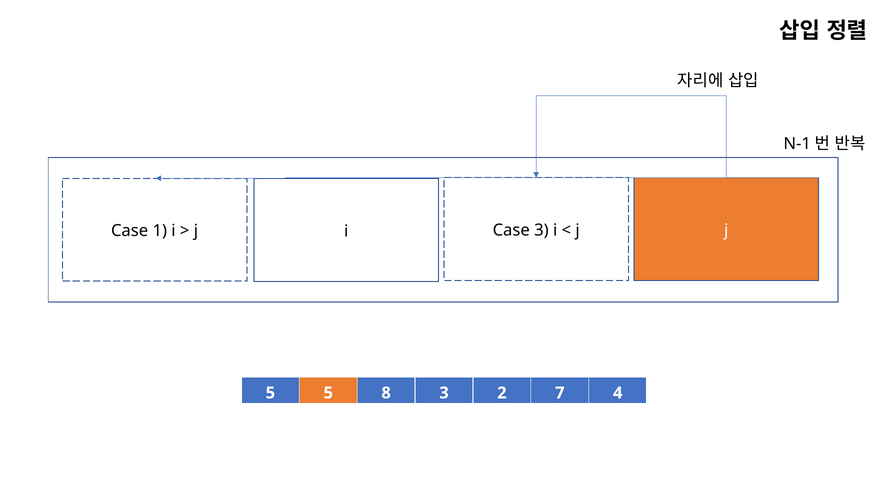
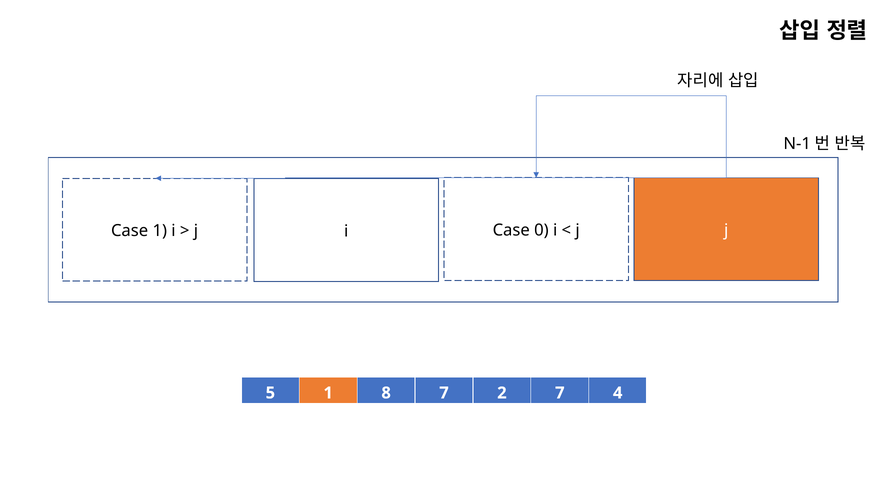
Case 3: 3 -> 0 (541, 230)
5 5: 5 -> 1 (328, 393)
8 3: 3 -> 7 (444, 393)
